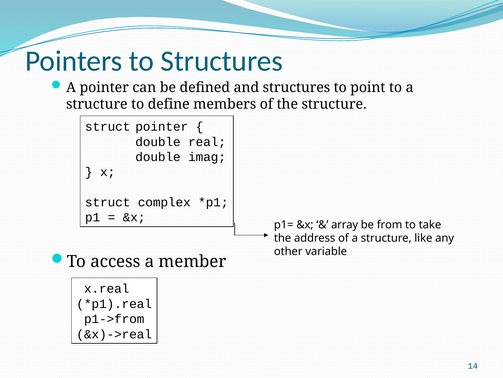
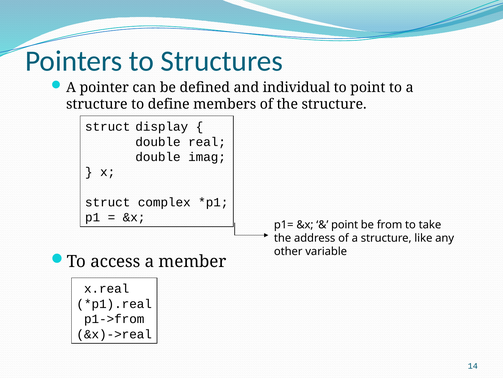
and structures: structures -> individual (296, 87)
struct pointer: pointer -> display (162, 126)
array: array -> point (345, 224)
